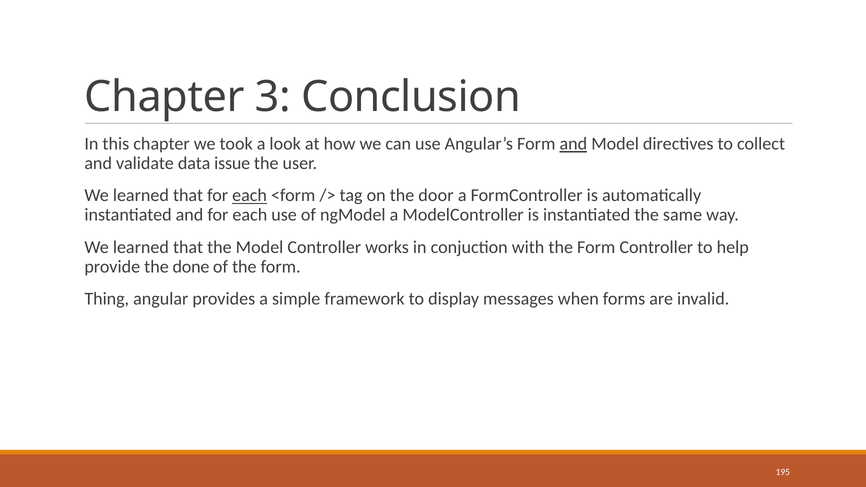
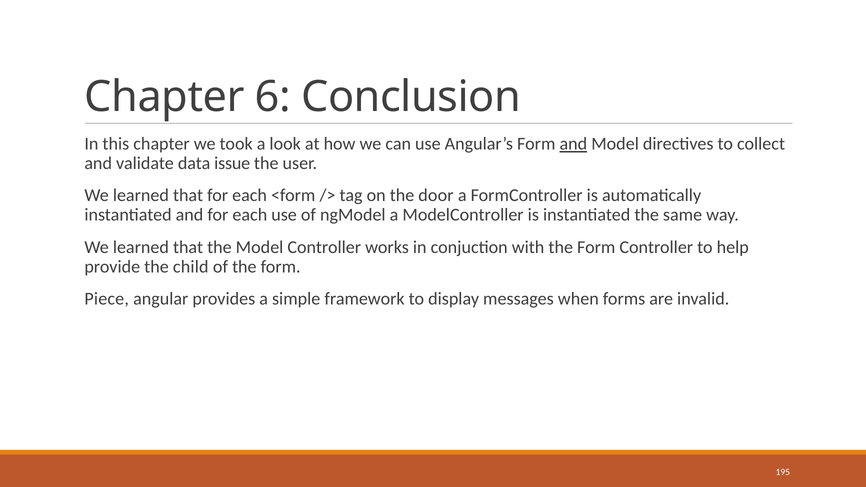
3: 3 -> 6 (273, 97)
each underline: present -> none (250, 196)
done: done -> child (191, 267)
Thing: Thing -> Piece (107, 299)
